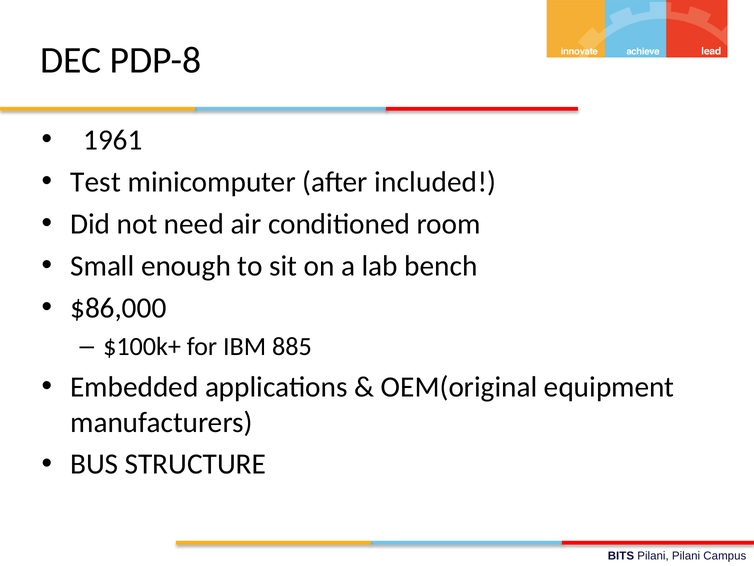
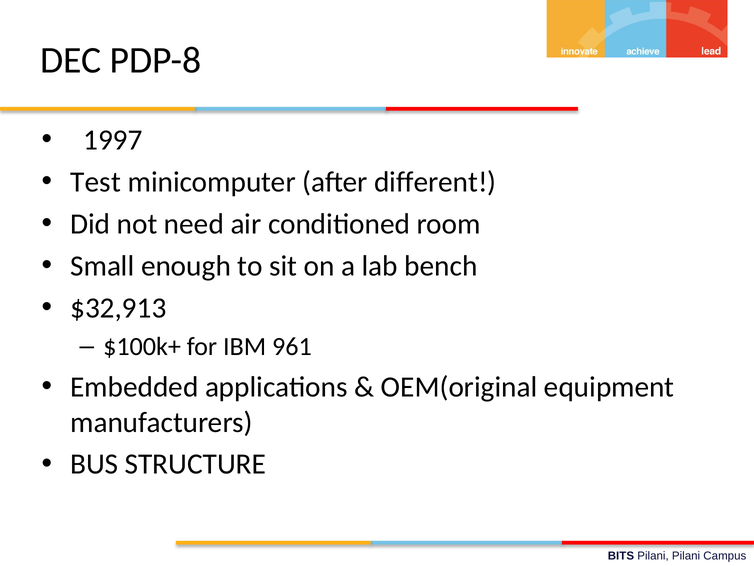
1961: 1961 -> 1997 (113, 140)
included: included -> different (435, 182)
$86,000: $86,000 -> $32,913 (118, 308)
885: 885 -> 961 (292, 347)
